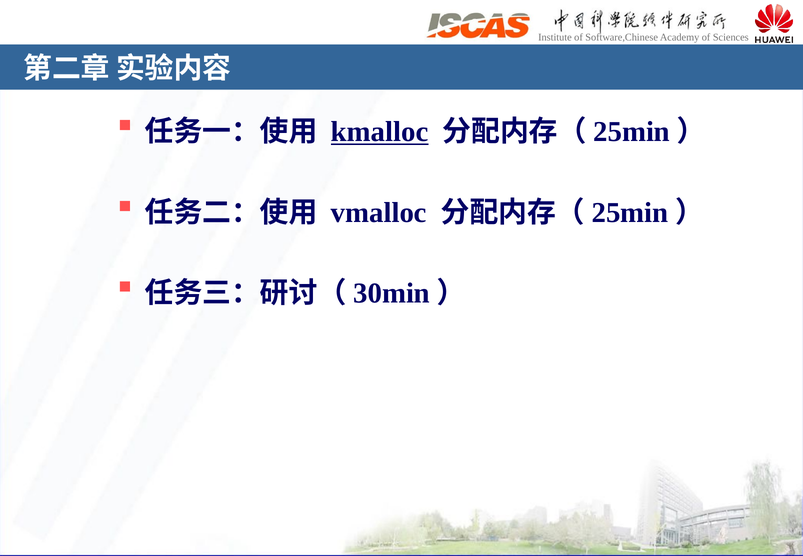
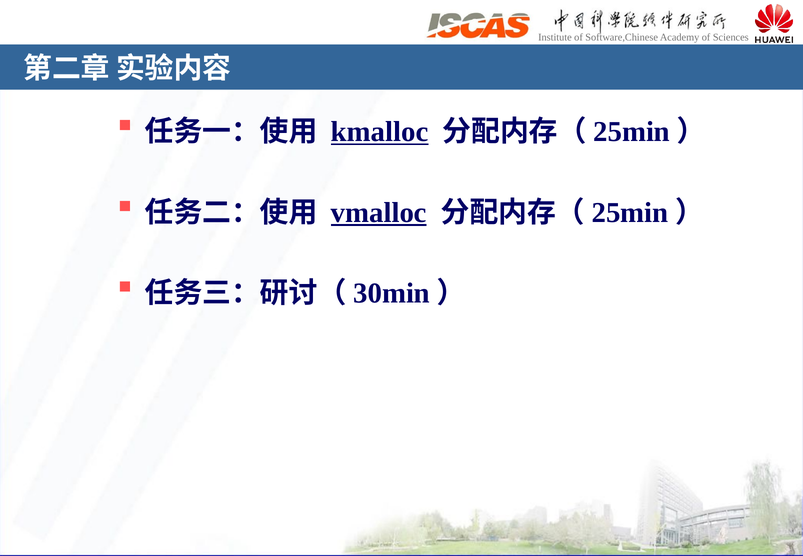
vmalloc underline: none -> present (379, 212)
